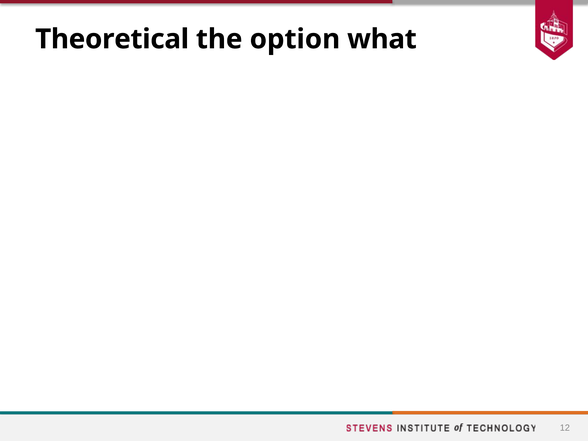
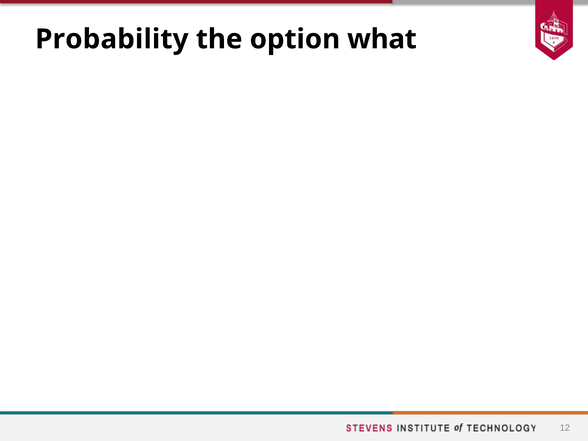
Theoretical: Theoretical -> Probability (112, 39)
